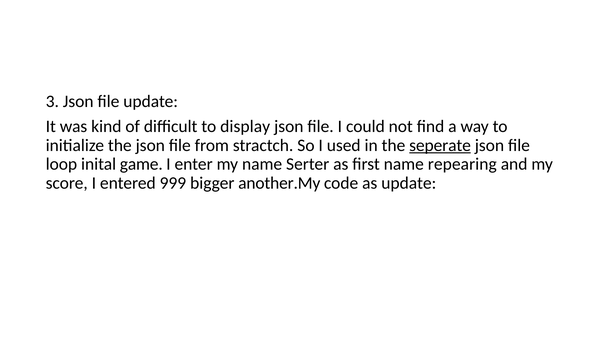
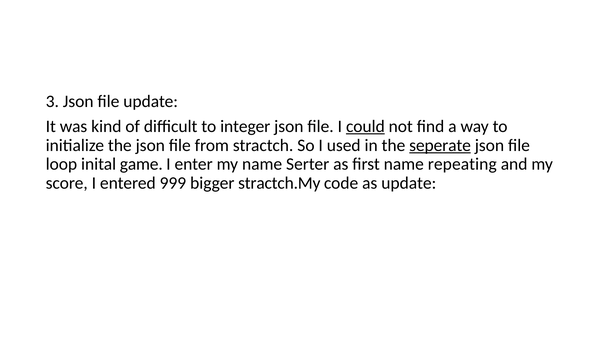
display: display -> integer (245, 126)
could underline: none -> present (365, 126)
repearing: repearing -> repeating (462, 164)
another.My: another.My -> stractch.My (279, 183)
